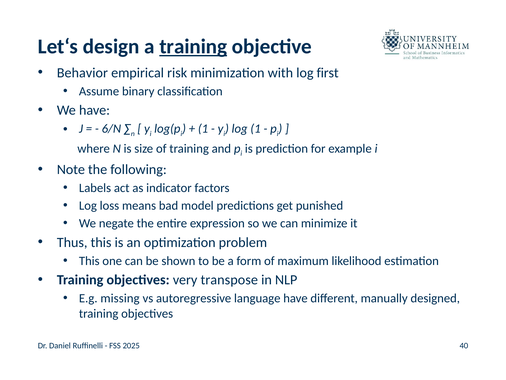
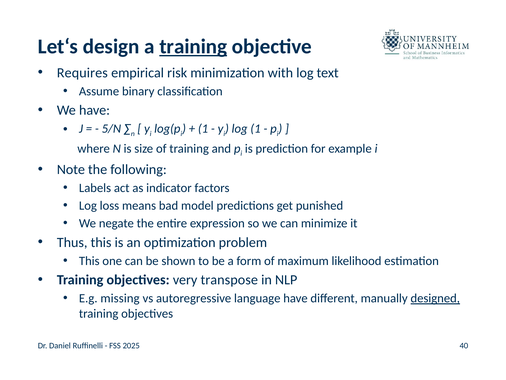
Behavior: Behavior -> Requires (82, 73)
first: first -> text (328, 73)
6/N: 6/N -> 5/N (111, 129)
designed underline: none -> present (435, 298)
